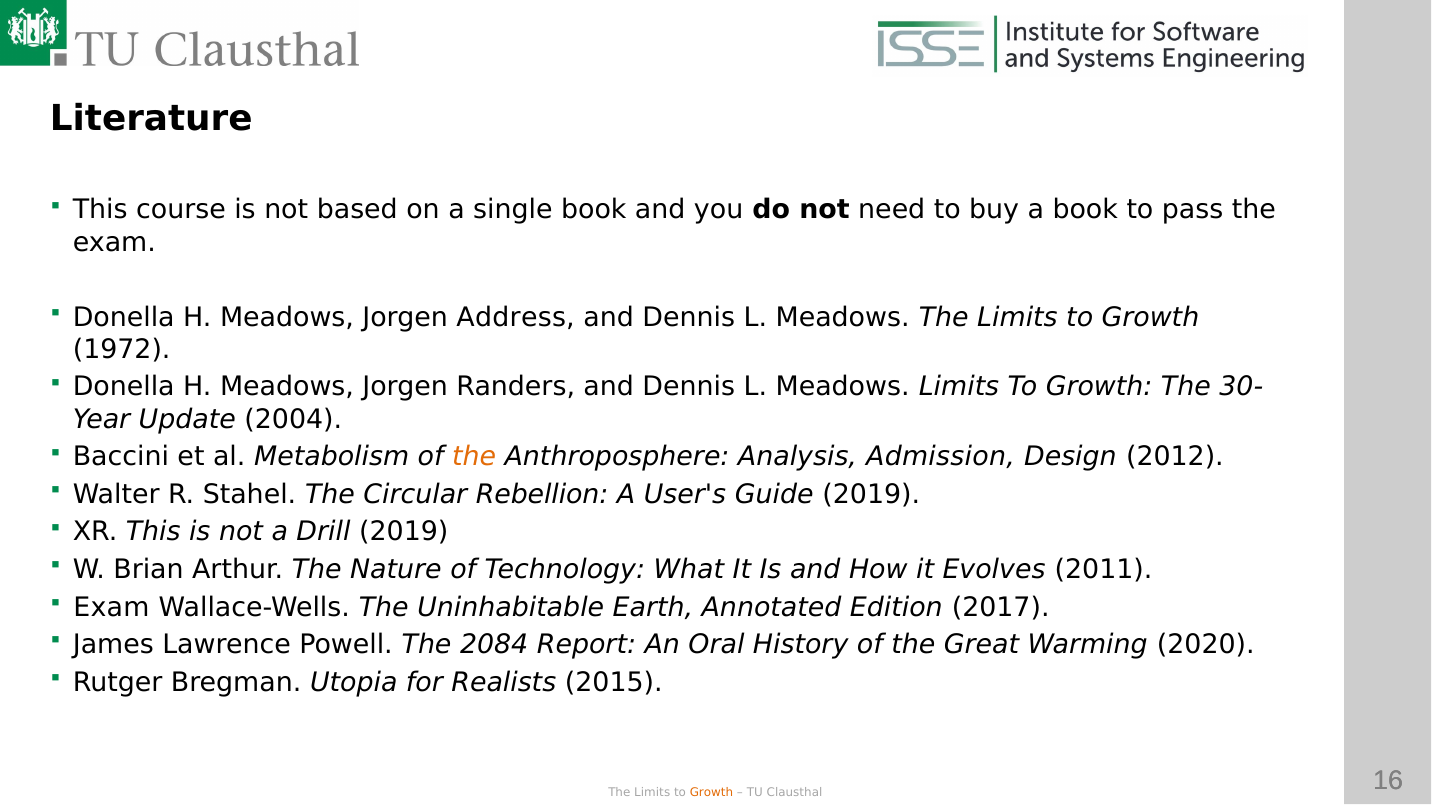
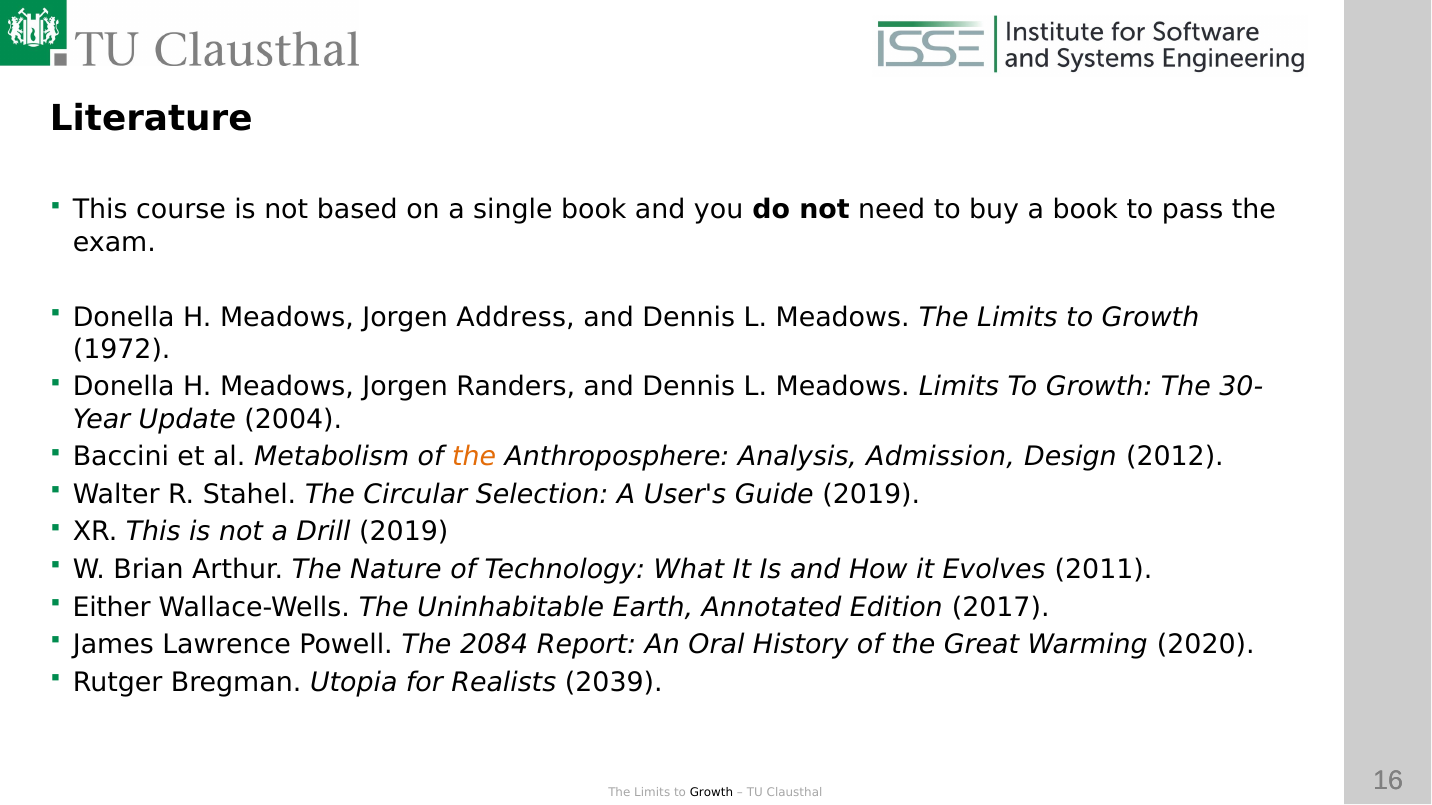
Rebellion: Rebellion -> Selection (542, 495)
Exam: Exam -> Either (112, 608)
2015: 2015 -> 2039 (614, 683)
Growth colour: orange -> black (711, 793)
